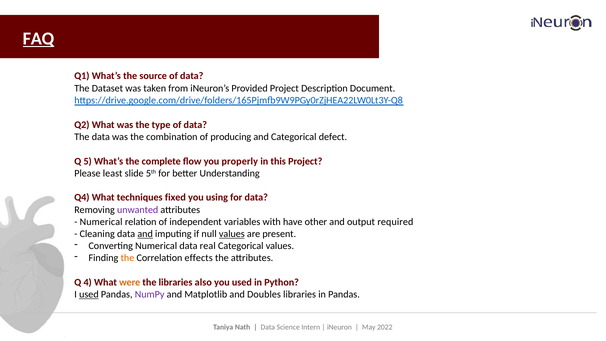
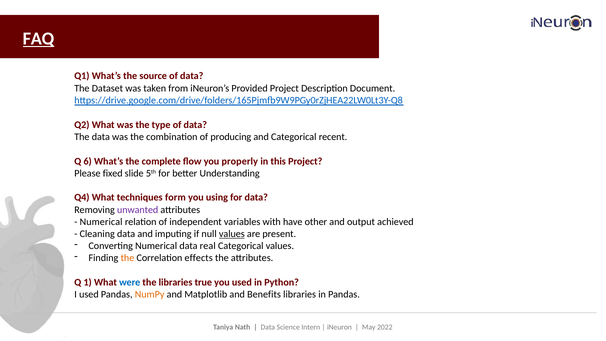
defect: defect -> recent (333, 137)
5: 5 -> 6 (88, 161)
least: least -> fixed (113, 173)
fixed: fixed -> form (175, 197)
required: required -> achieved (395, 222)
and underline: present -> none (145, 234)
4: 4 -> 1 (88, 282)
were colour: orange -> blue (130, 282)
also: also -> true (203, 282)
used underline: present -> none (89, 294)
NumPy colour: purple -> orange (150, 294)
Doubles: Doubles -> Benefits (264, 294)
